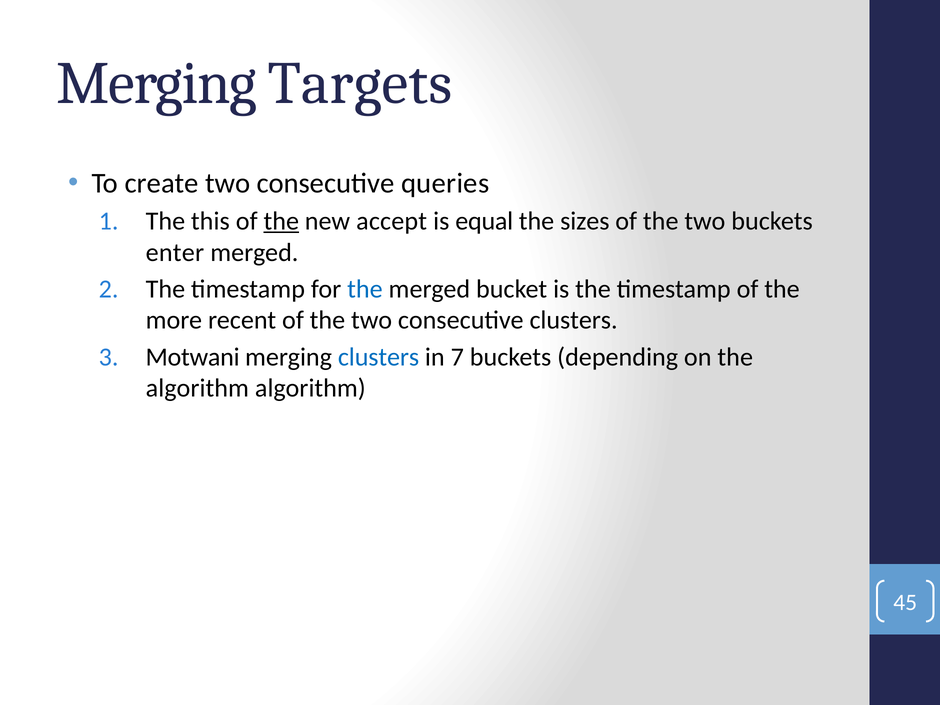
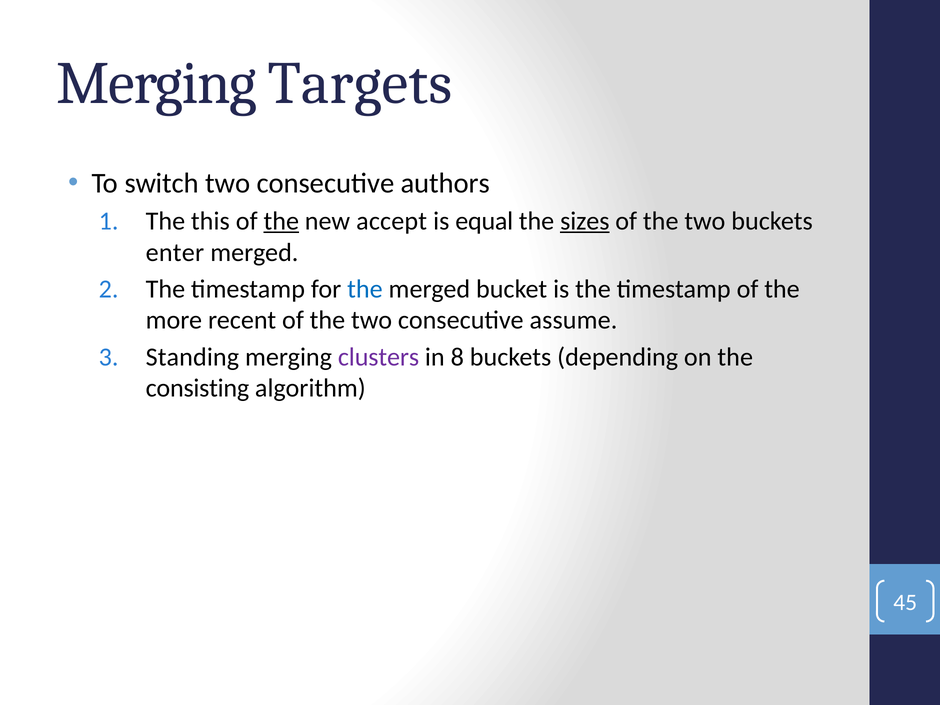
create: create -> switch (162, 183)
queries: queries -> authors (445, 183)
sizes underline: none -> present (585, 221)
consecutive clusters: clusters -> assume (573, 320)
Motwani: Motwani -> Standing (192, 357)
clusters colour: blue -> purple (379, 357)
7: 7 -> 8 (457, 357)
algorithm: algorithm -> consisting (197, 388)
